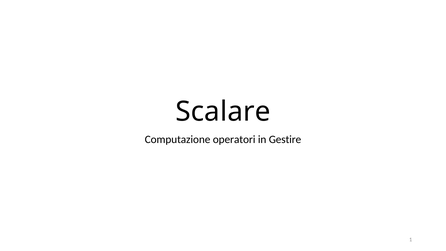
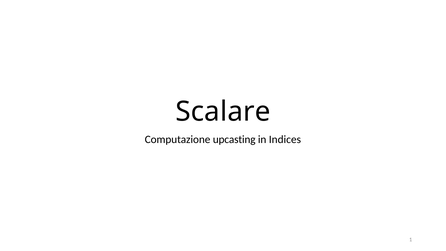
operatori: operatori -> upcasting (234, 139)
Gestire: Gestire -> Indices (285, 139)
